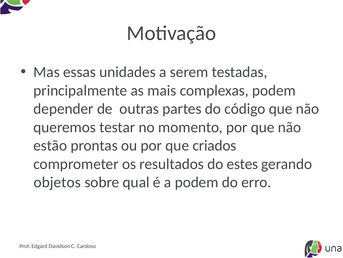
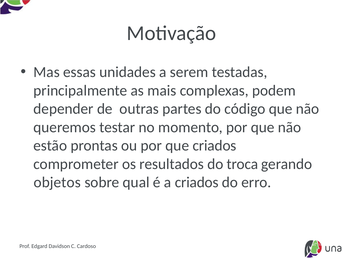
estes: estes -> troca (242, 164)
a podem: podem -> criados (197, 182)
